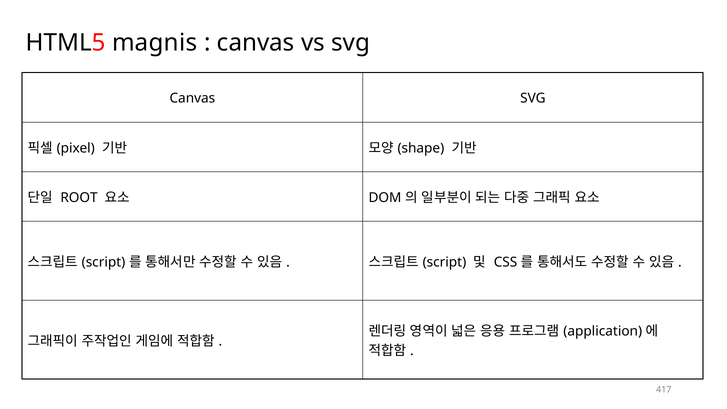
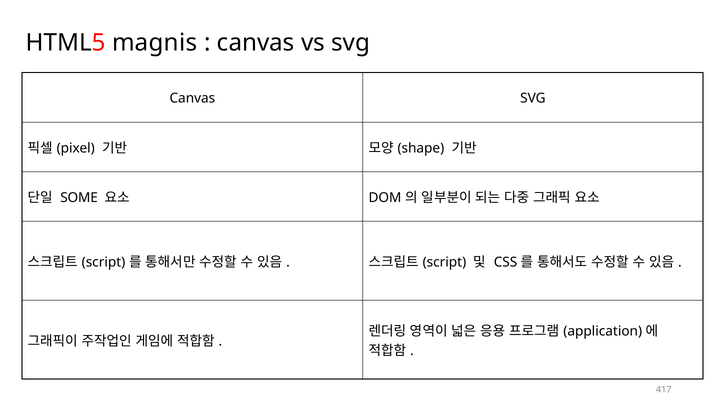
ROOT: ROOT -> SOME (79, 198)
